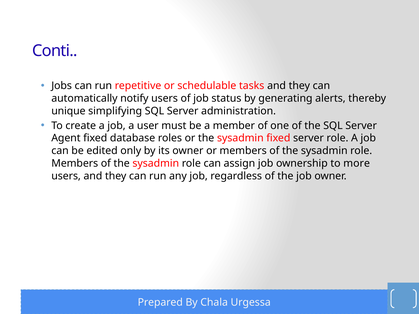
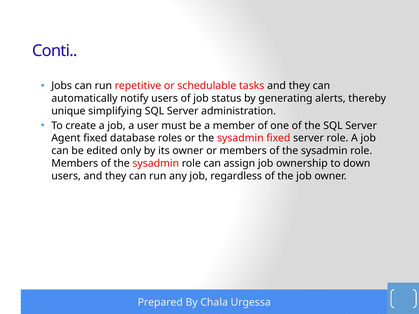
more: more -> down (357, 163)
